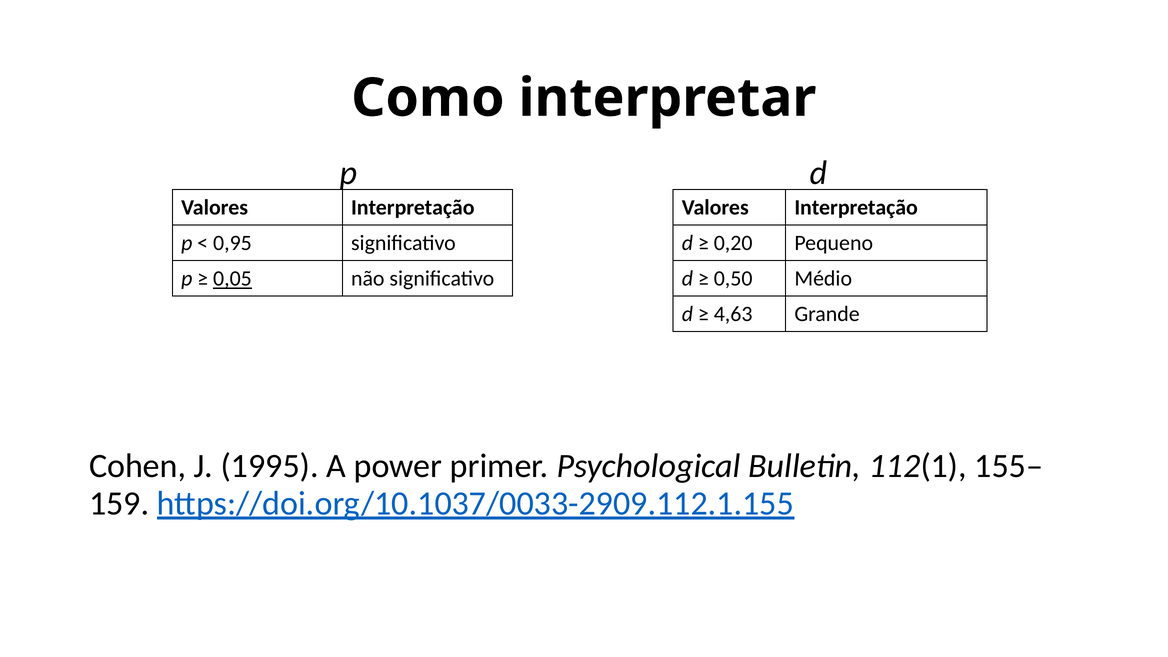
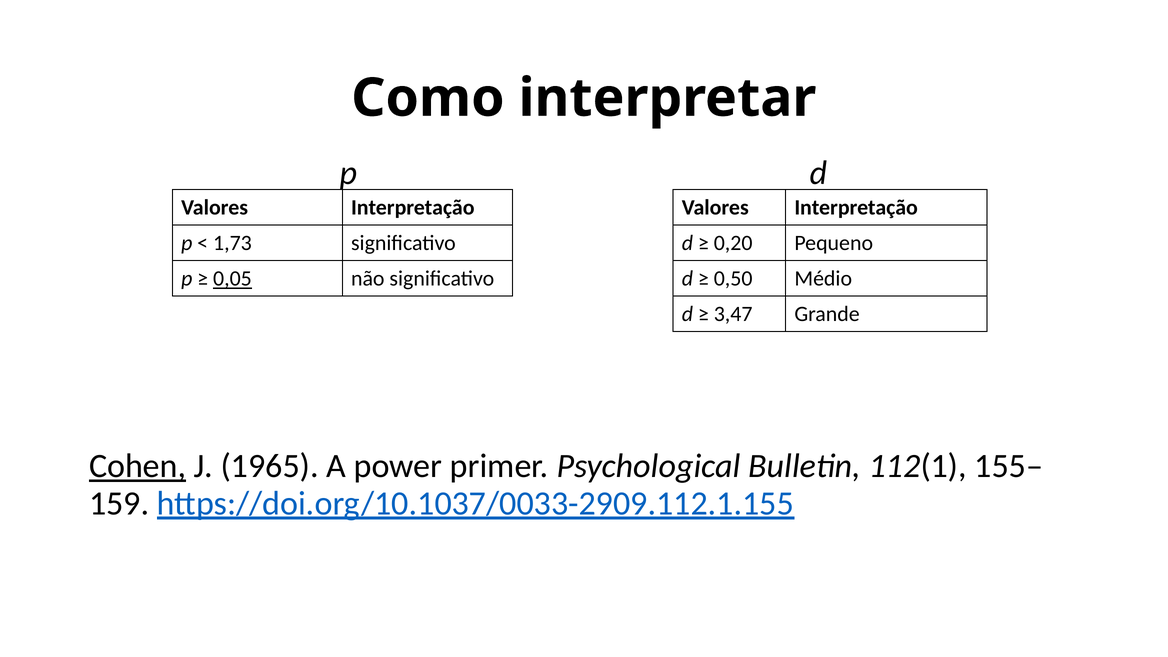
0,95: 0,95 -> 1,73 (232, 243)
4,63: 4,63 -> 3,47 (733, 314)
Cohen underline: none -> present (138, 466)
1995: 1995 -> 1965 (270, 466)
